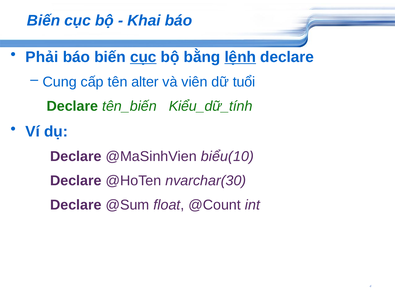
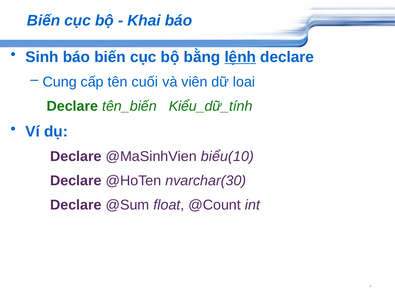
Phải: Phải -> Sinh (42, 57)
cục underline: present -> none (143, 57)
alter: alter -> cuối (145, 82)
tuổi: tuổi -> loai (244, 82)
